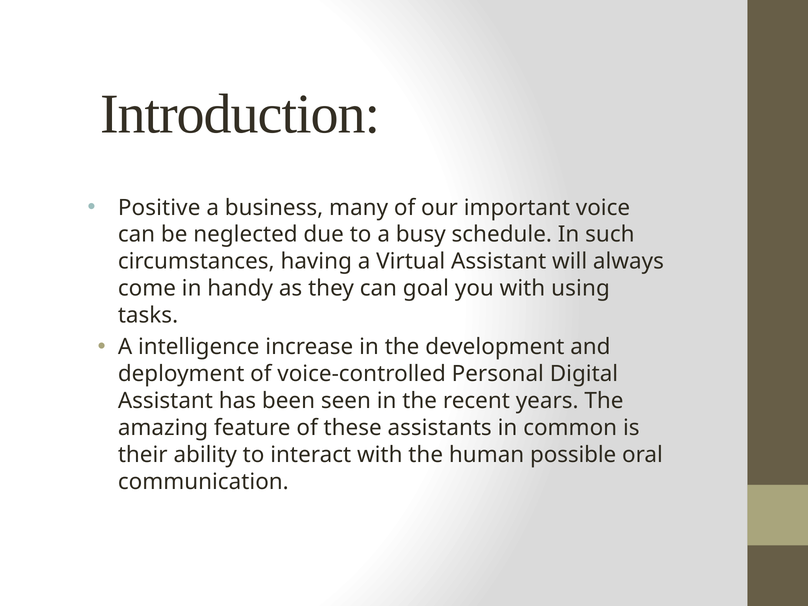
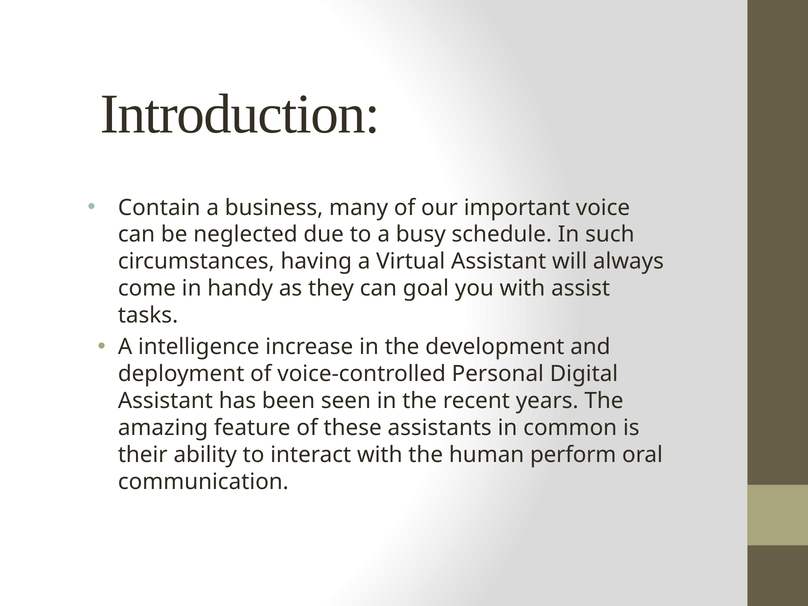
Positive: Positive -> Contain (159, 208)
using: using -> assist (581, 289)
possible: possible -> perform (573, 455)
